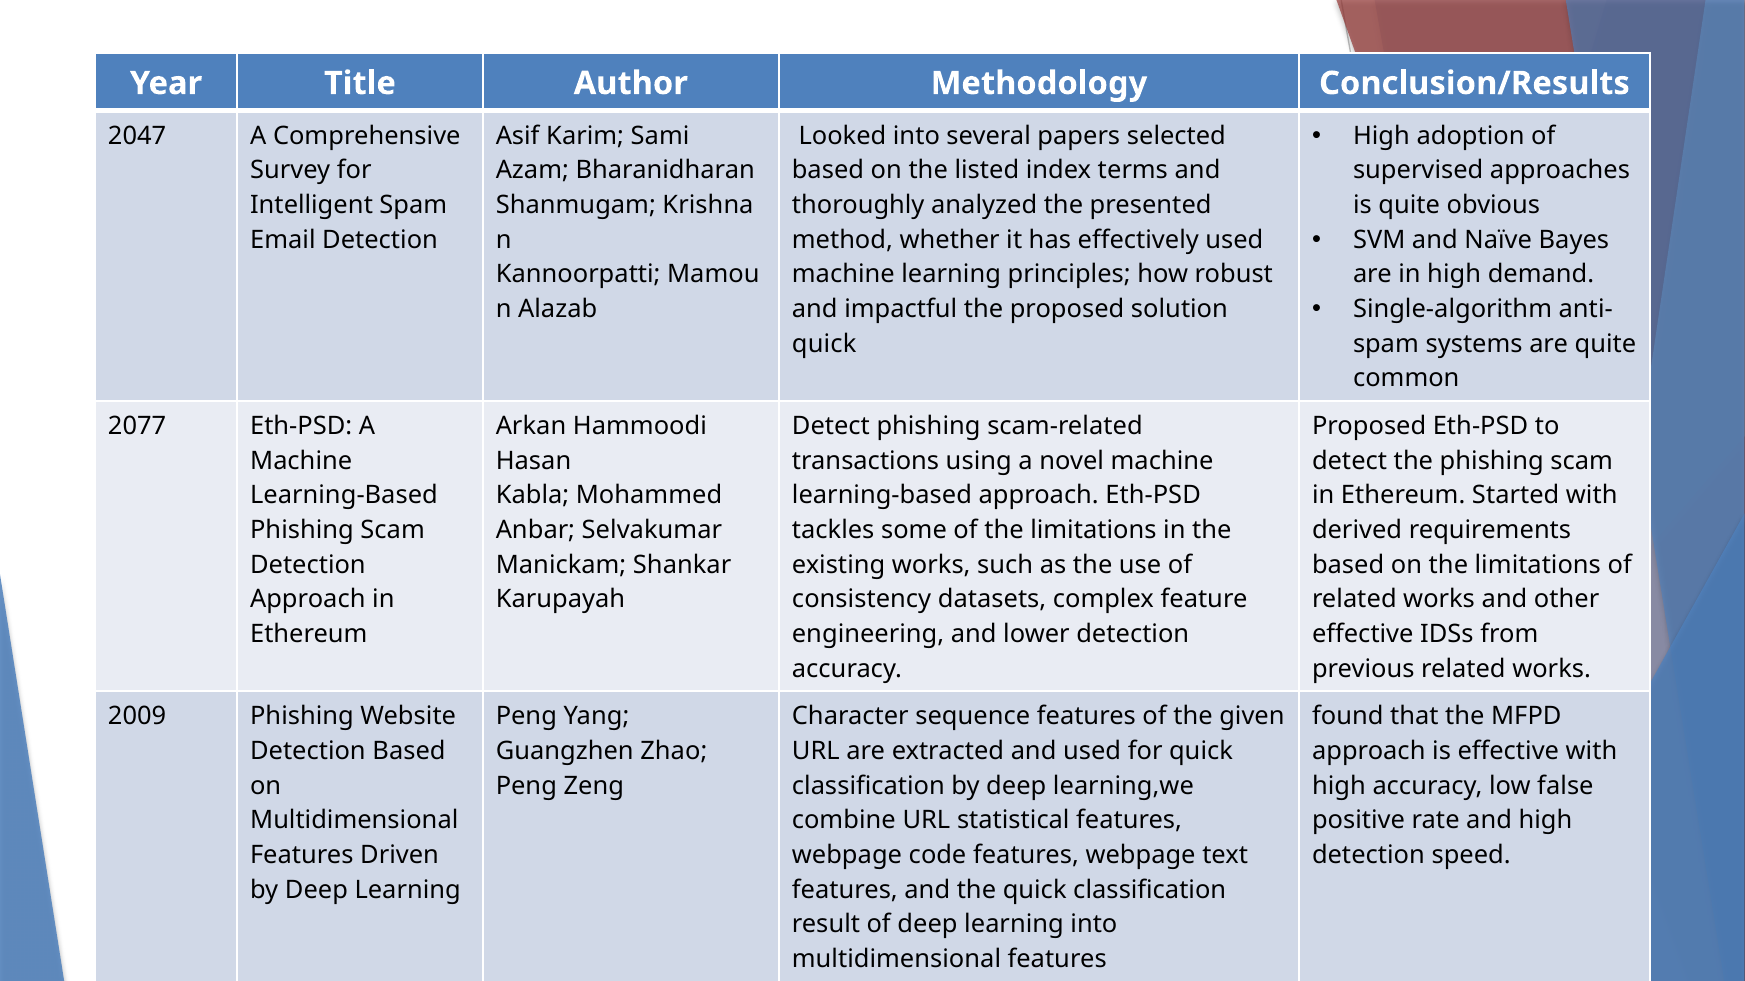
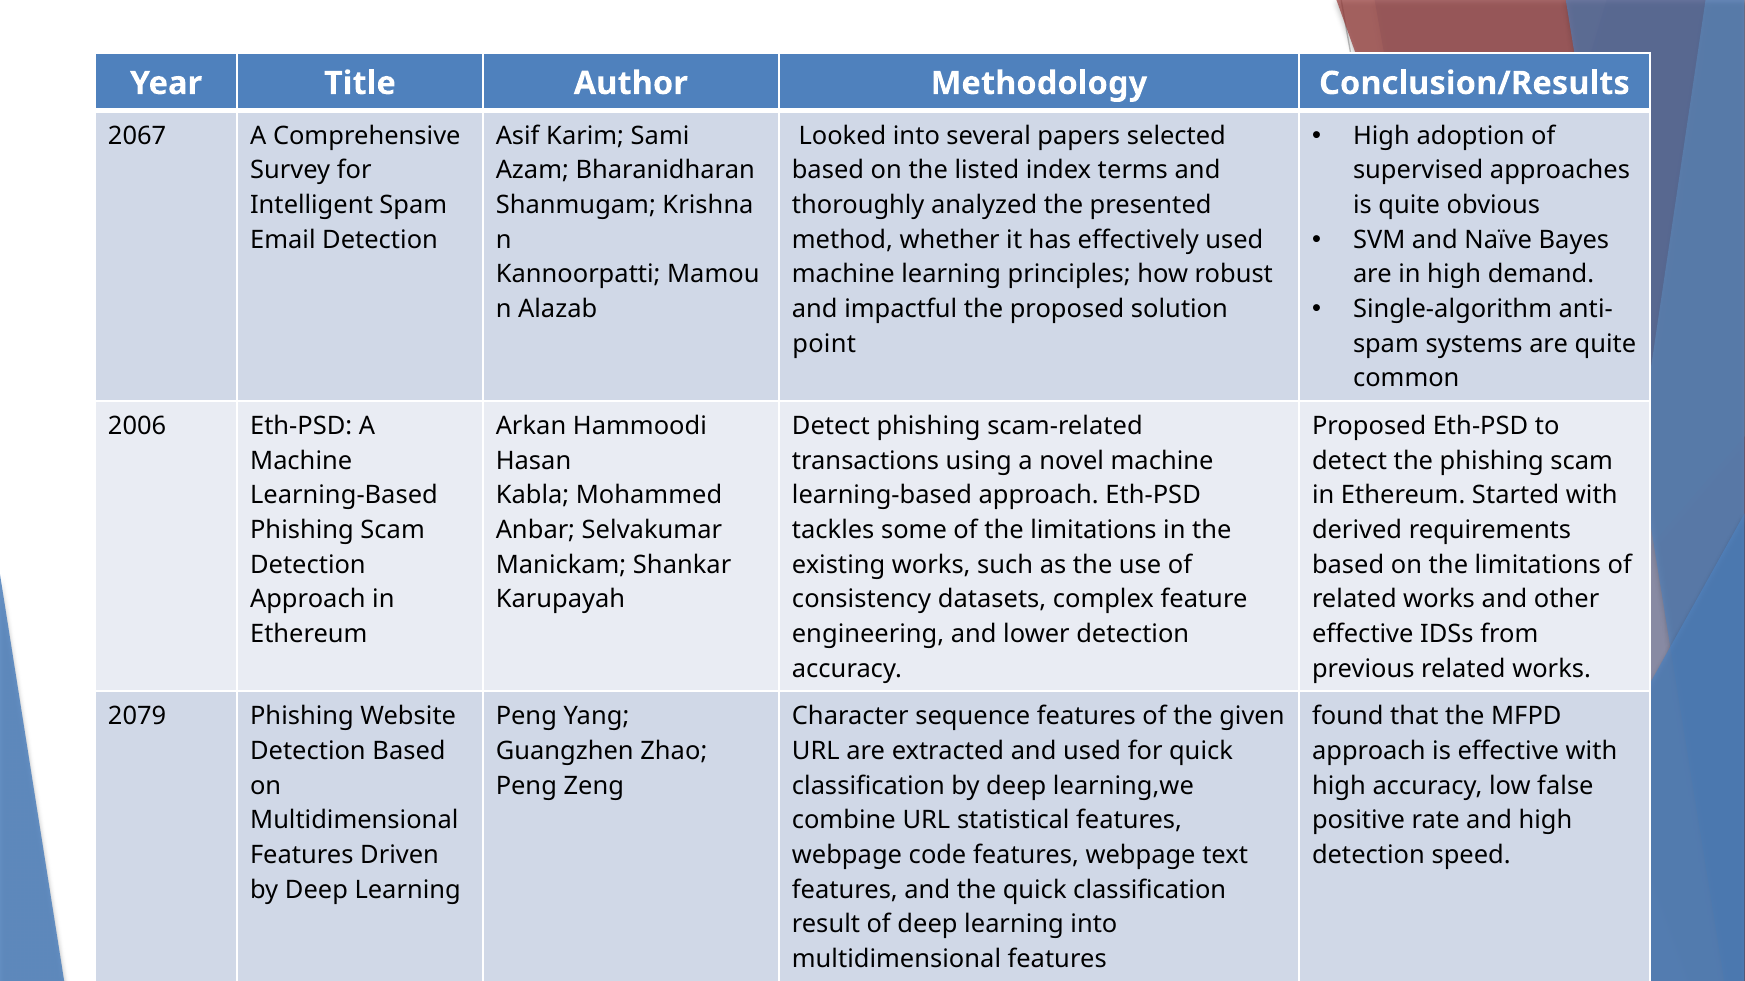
2047: 2047 -> 2067 (137, 136)
quick: quick -> point (824, 344)
2077: 2077 -> 2006 (137, 426)
2009: 2009 -> 2079 (137, 717)
